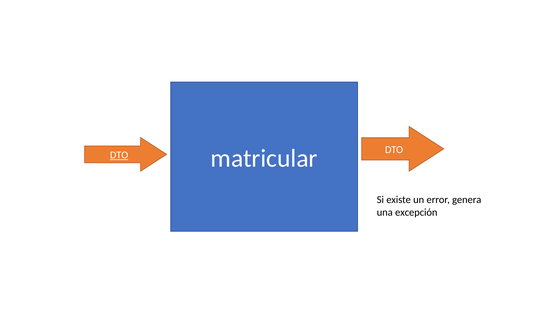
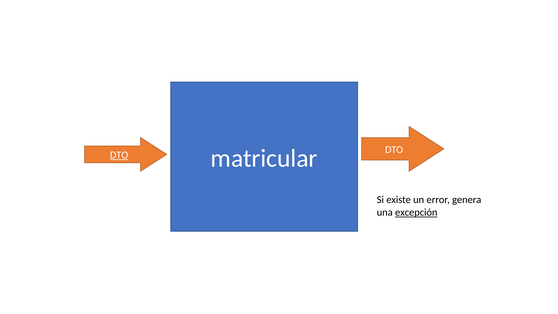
excepción underline: none -> present (416, 212)
